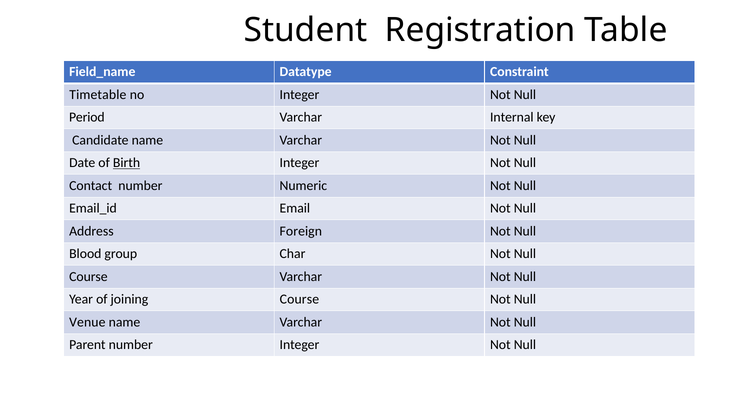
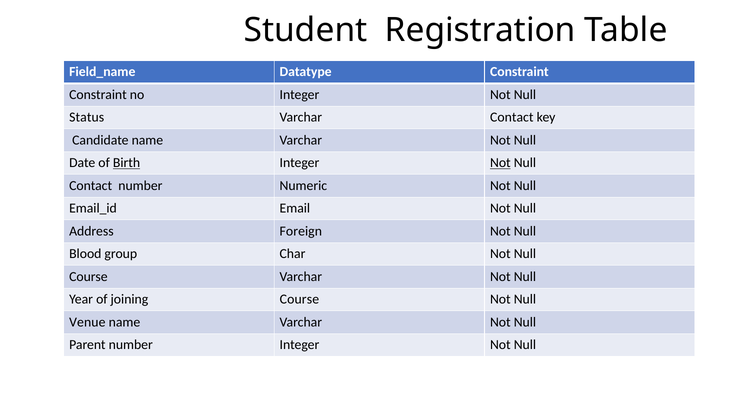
Timetable: Timetable -> Constraint (98, 95)
Period: Period -> Status (87, 117)
Varchar Internal: Internal -> Contact (512, 117)
Not underline: none -> present (500, 163)
